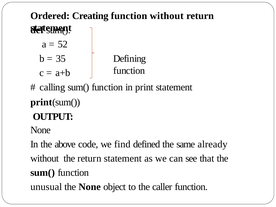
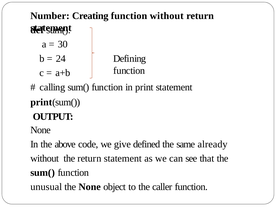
Ordered: Ordered -> Number (50, 16)
52: 52 -> 30 (63, 44)
35: 35 -> 24 (61, 59)
find: find -> give (122, 144)
